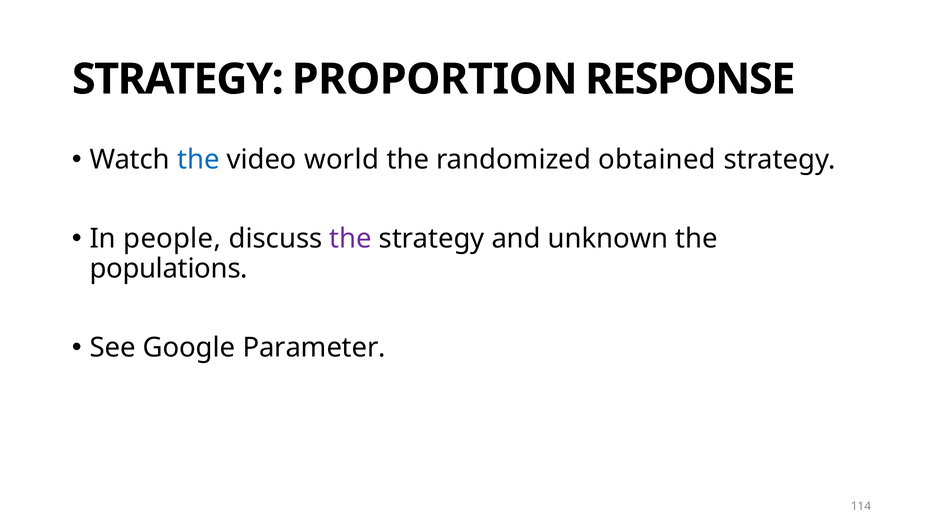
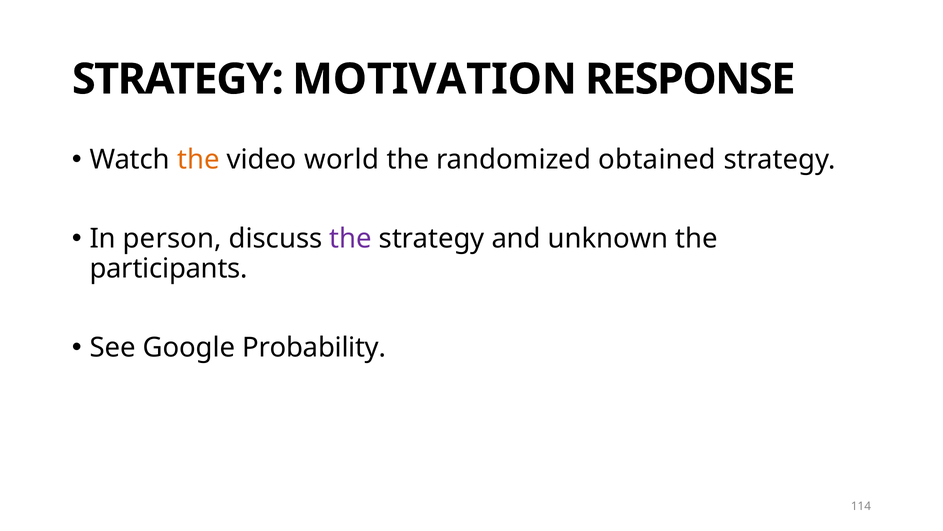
PROPORTION: PROPORTION -> MOTIVATION (435, 79)
the colour: blue -> orange (198, 159)
people: people -> person (172, 239)
populations: populations -> participants (169, 268)
Parameter: Parameter -> Probability (314, 347)
